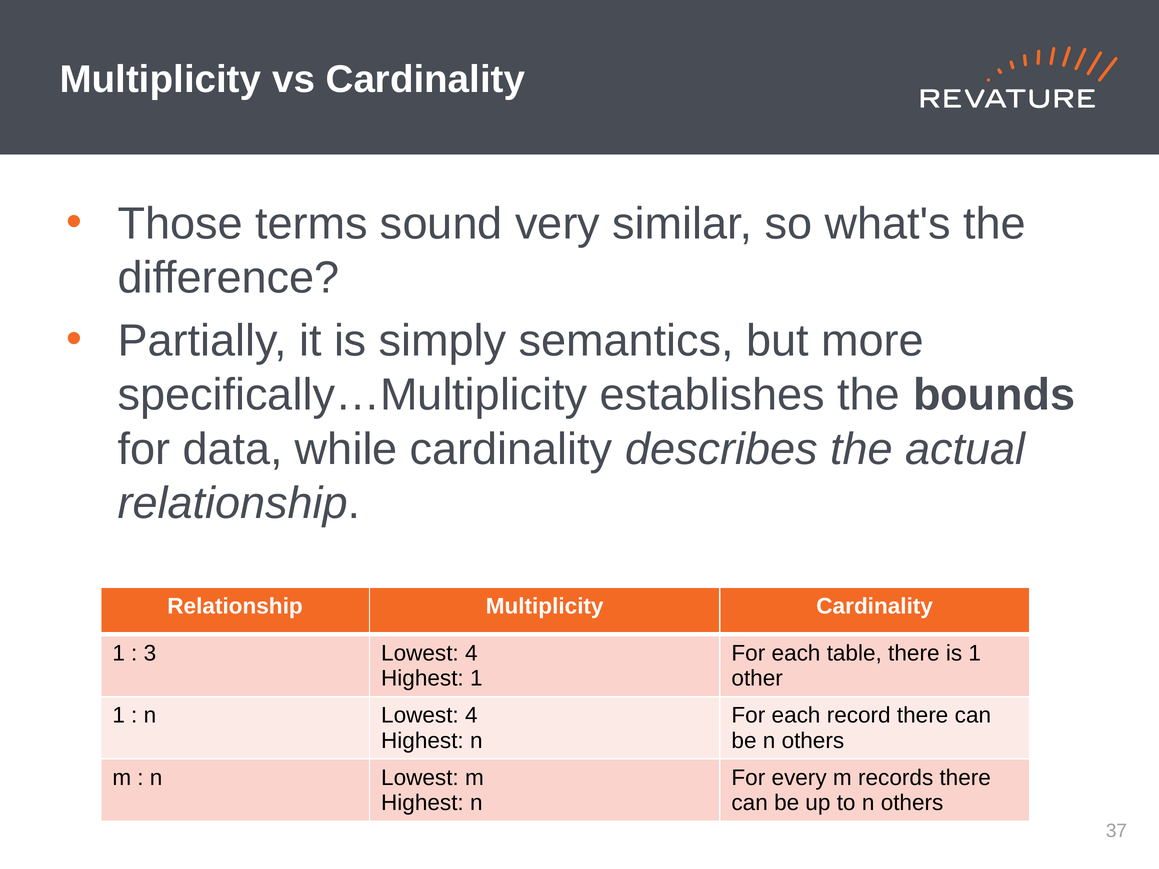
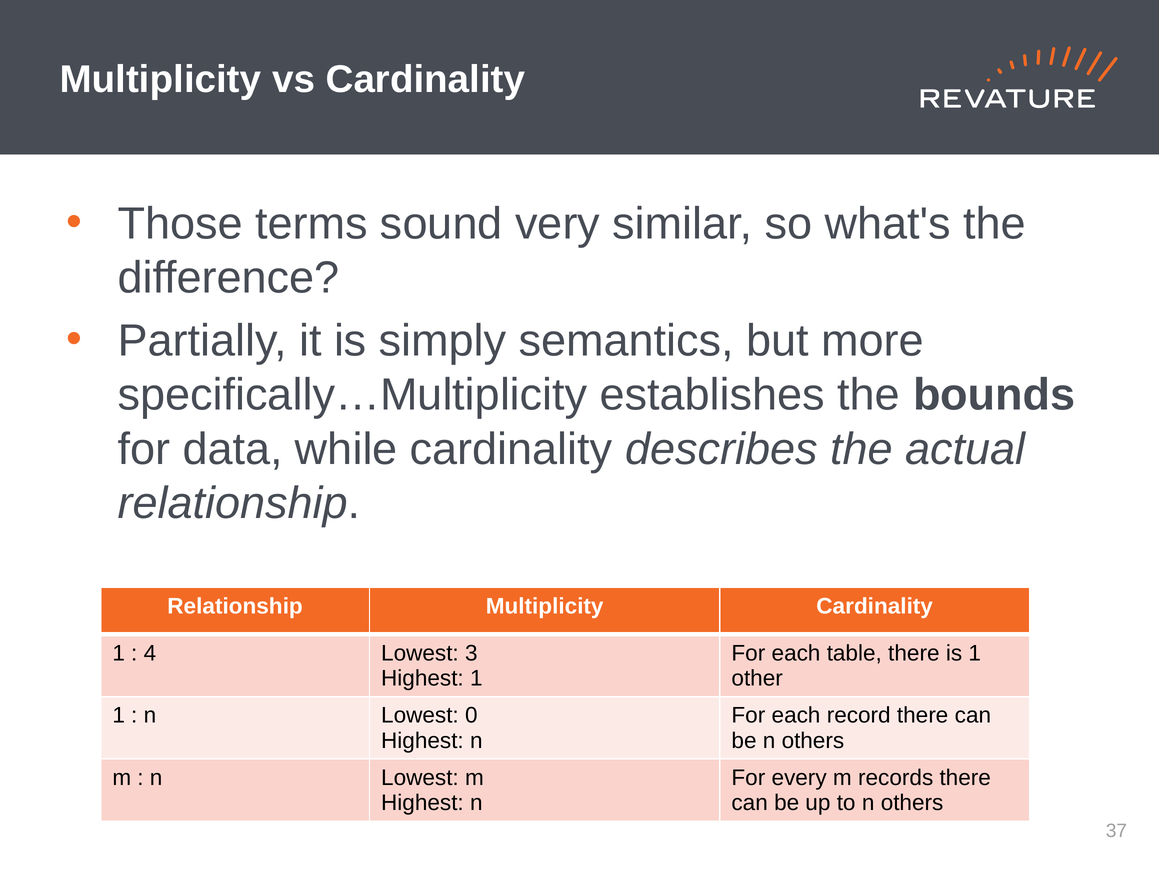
3: 3 -> 4 (150, 653)
4: 4 -> 3 (471, 653)
n Lowest 4: 4 -> 0 (471, 716)
